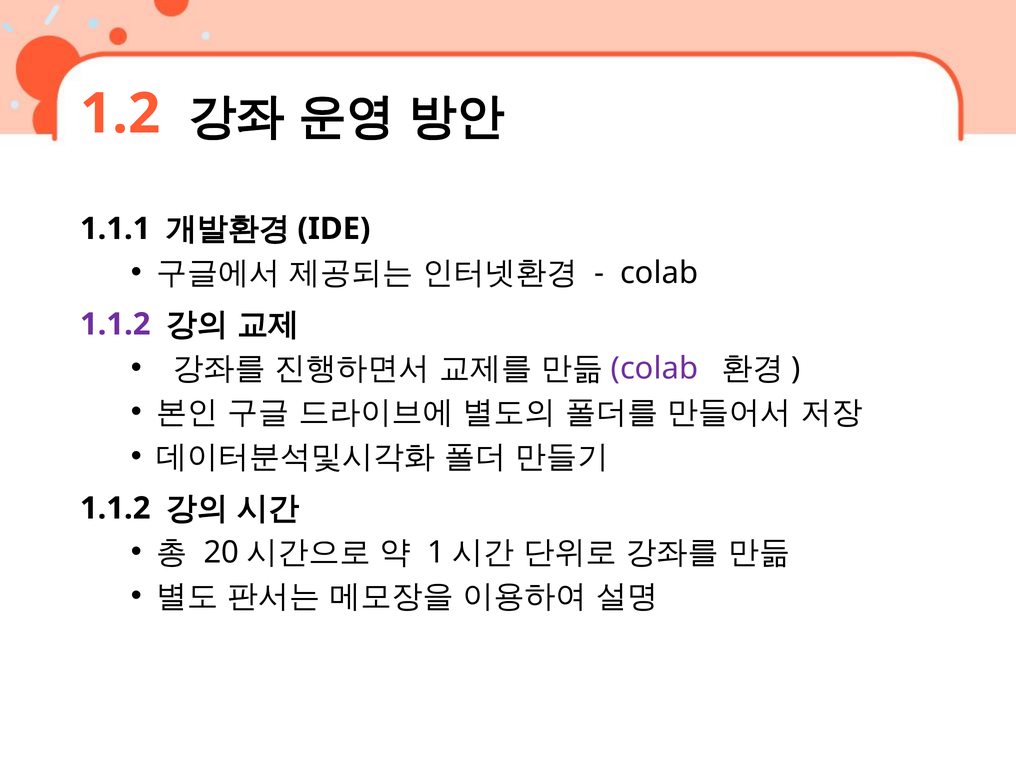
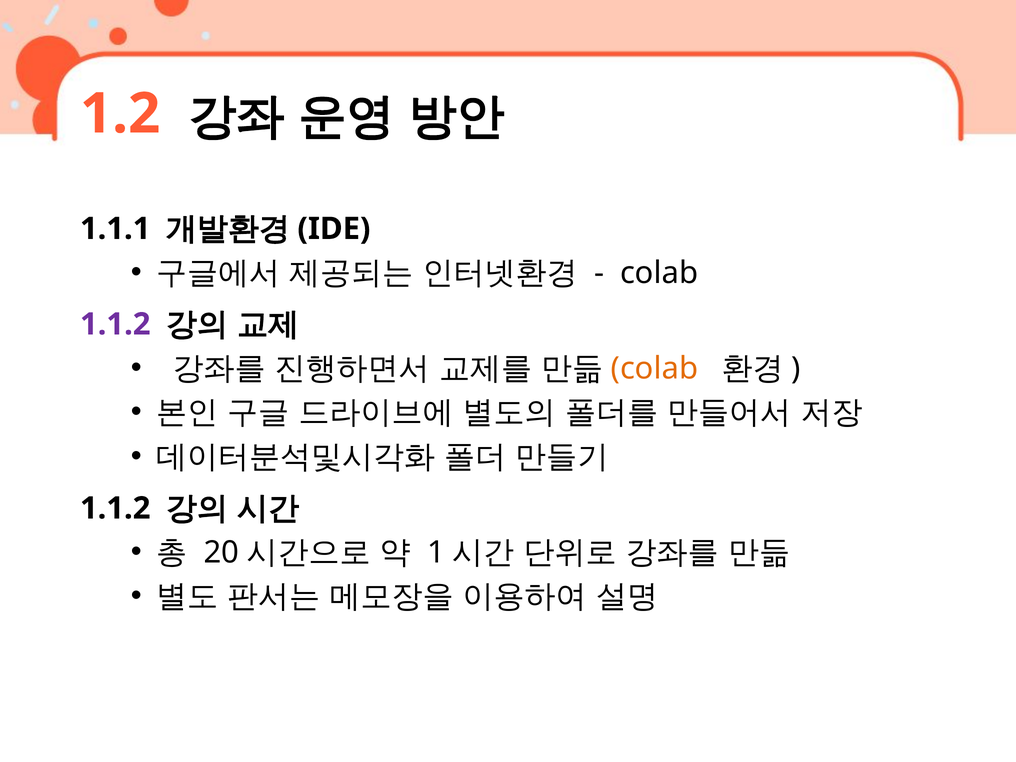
colab colour: purple -> orange (654, 368)
